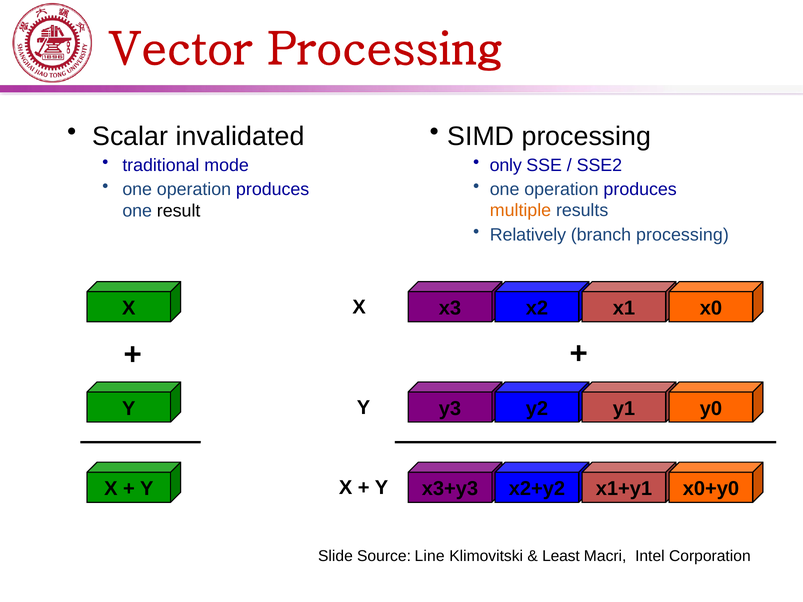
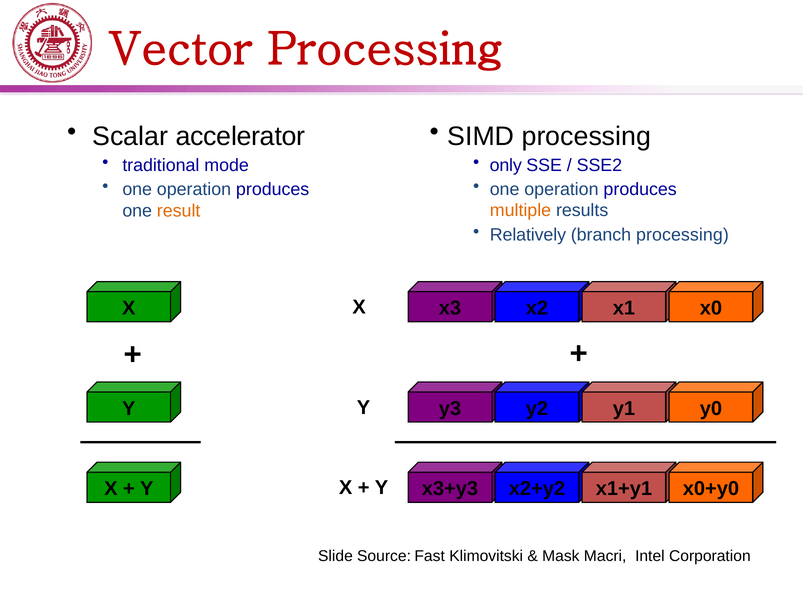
invalidated: invalidated -> accelerator (240, 136)
result colour: black -> orange (179, 211)
Line: Line -> Fast (430, 556)
Least: Least -> Mask (561, 556)
